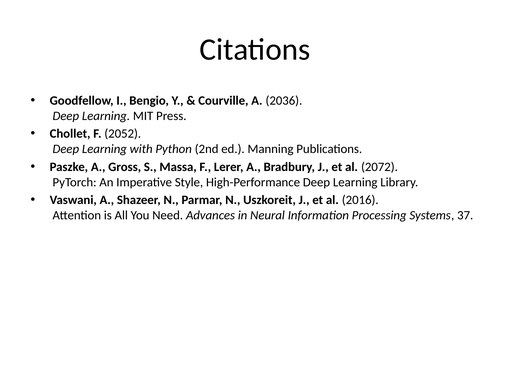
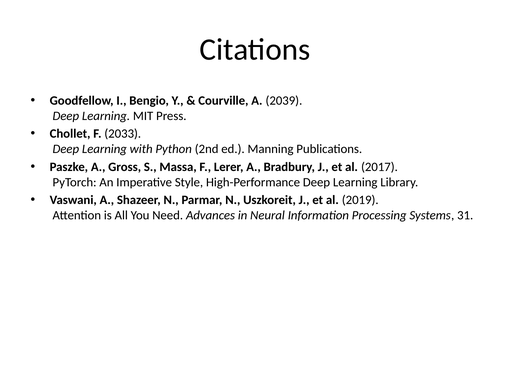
2036: 2036 -> 2039 (284, 100)
2052: 2052 -> 2033 (123, 133)
2072: 2072 -> 2017 (379, 167)
2016: 2016 -> 2019 (360, 200)
37: 37 -> 31 (465, 215)
